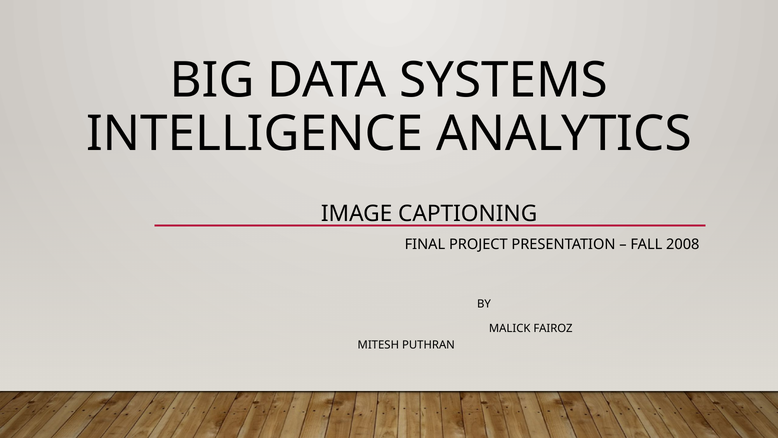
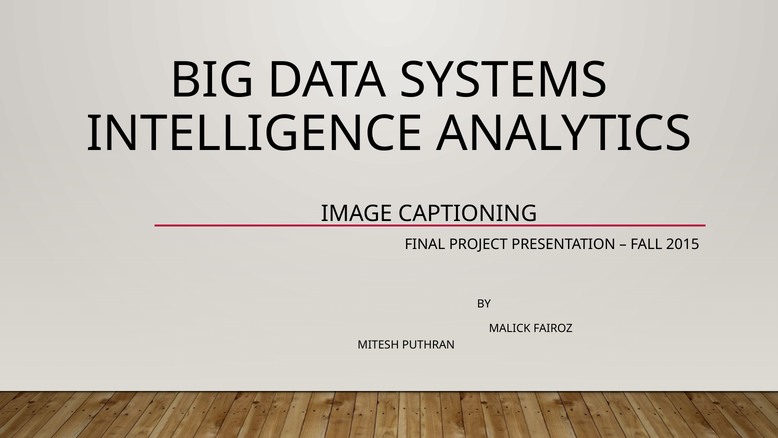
2008: 2008 -> 2015 (683, 244)
